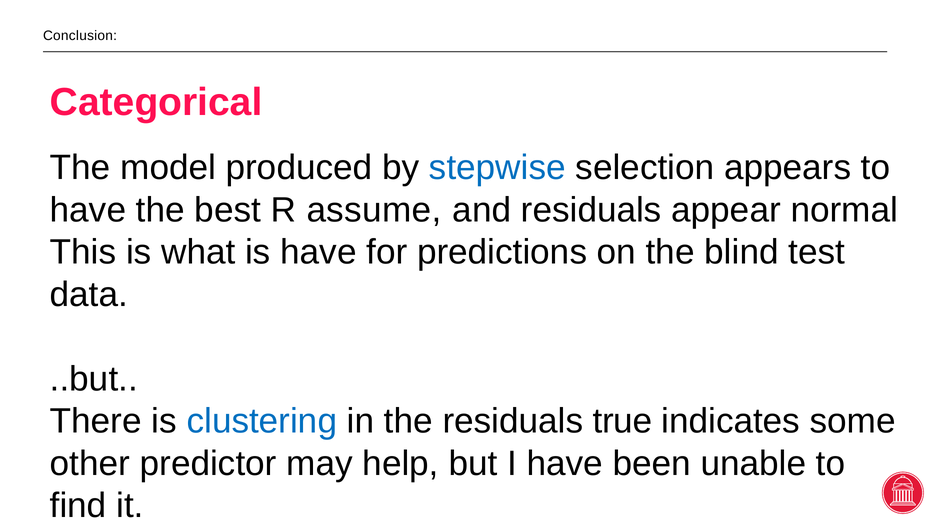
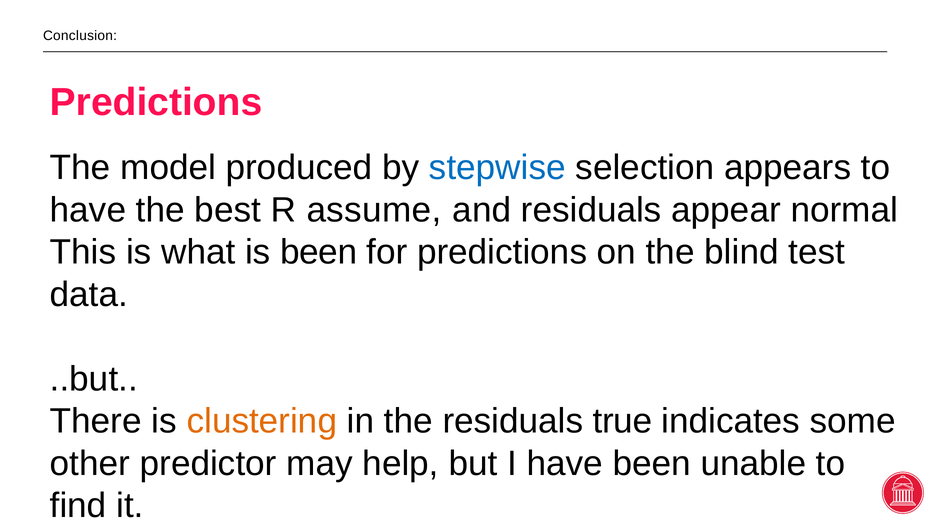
Categorical: Categorical -> Predictions (156, 103)
is have: have -> been (319, 252)
clustering colour: blue -> orange (262, 421)
